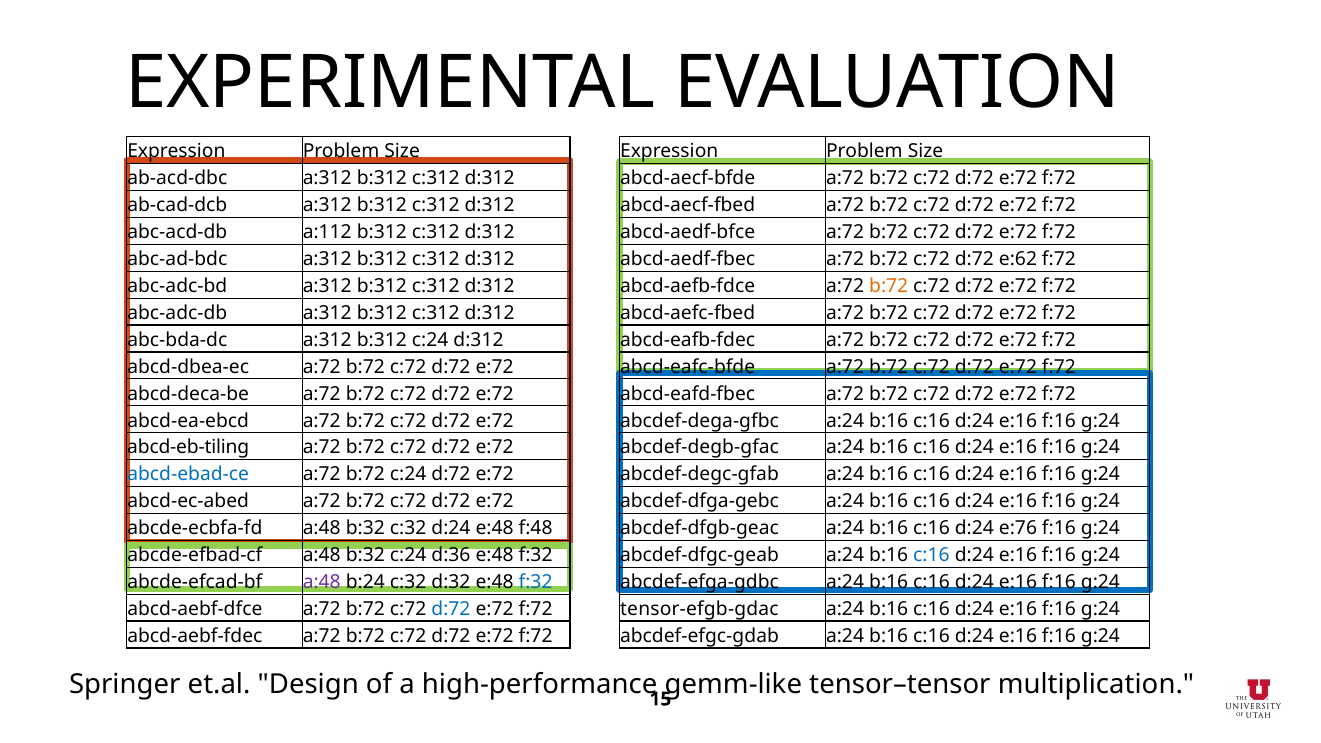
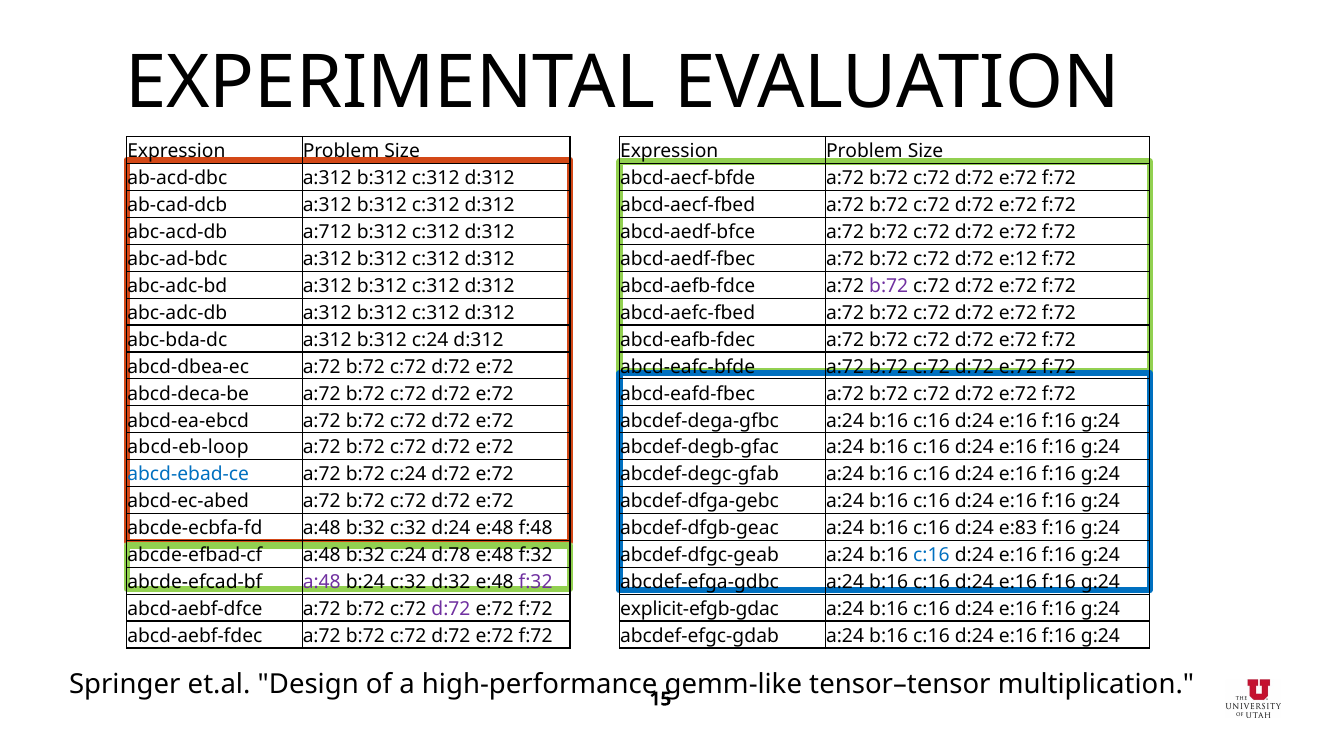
a:112: a:112 -> a:712 (327, 232)
e:62: e:62 -> e:12 (1018, 259)
b:72 colour: orange -> purple (889, 286)
abcd-eb-tiling: abcd-eb-tiling -> abcd-eb-loop (188, 448)
e:76: e:76 -> e:83 (1018, 528)
d:36: d:36 -> d:78 (451, 555)
f:32 colour: blue -> purple (536, 582)
d:72 colour: blue -> purple (451, 609)
tensor-efgb-gdac: tensor-efgb-gdac -> explicit-efgb-gdac (700, 609)
